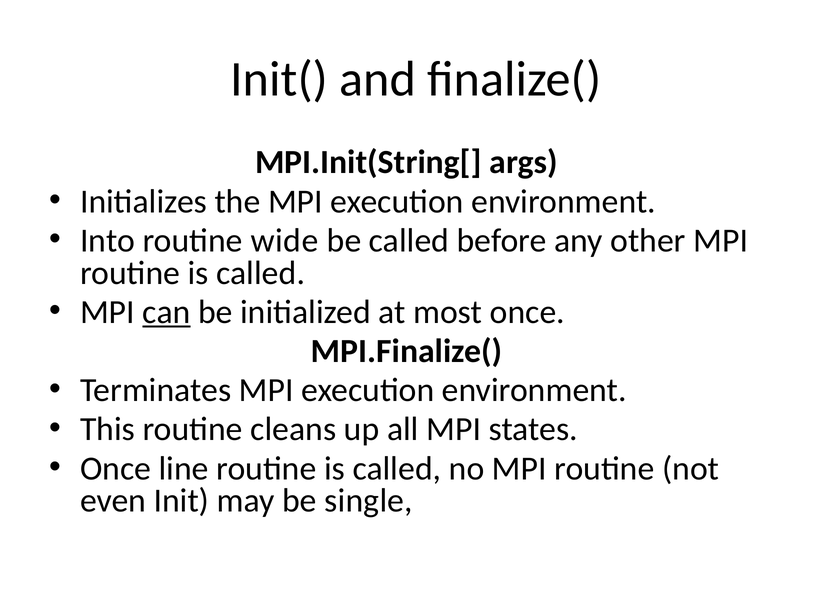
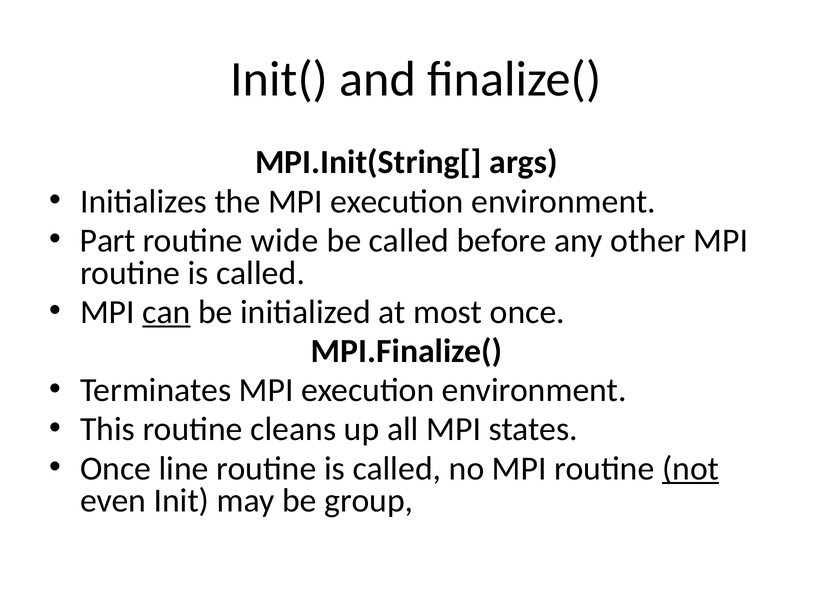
Into: Into -> Part (108, 241)
not underline: none -> present (691, 469)
single: single -> group (369, 501)
